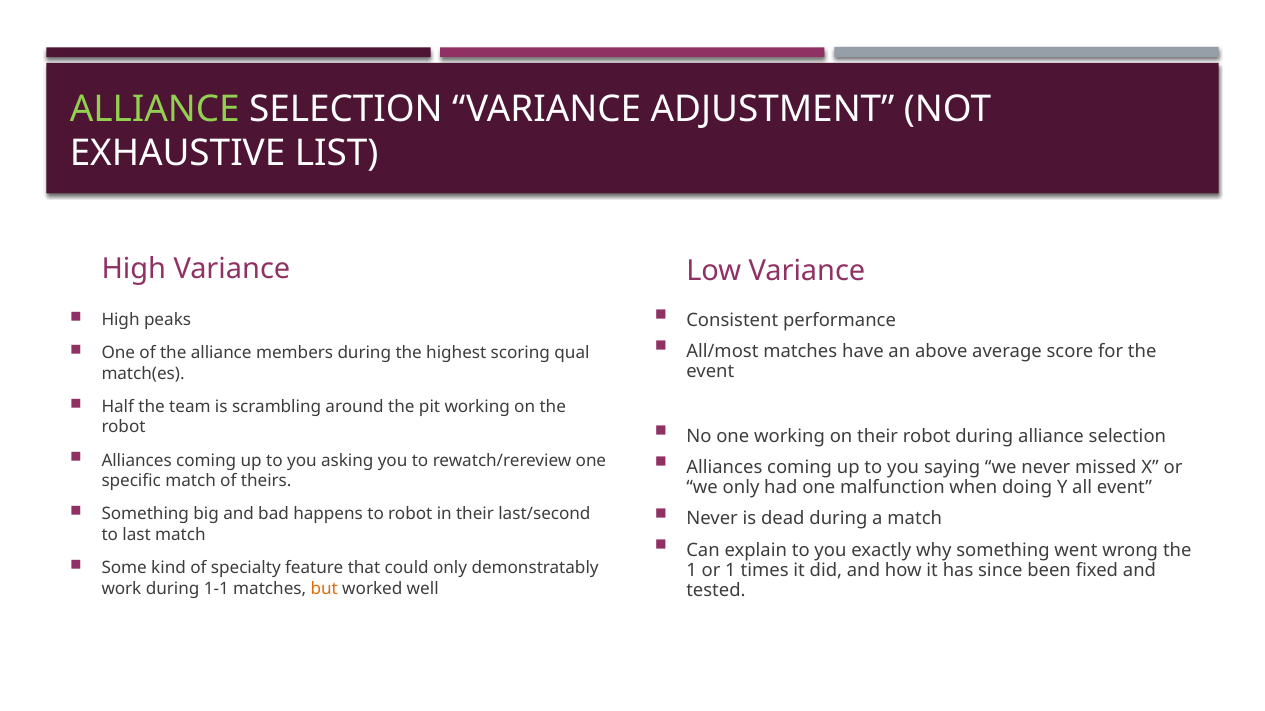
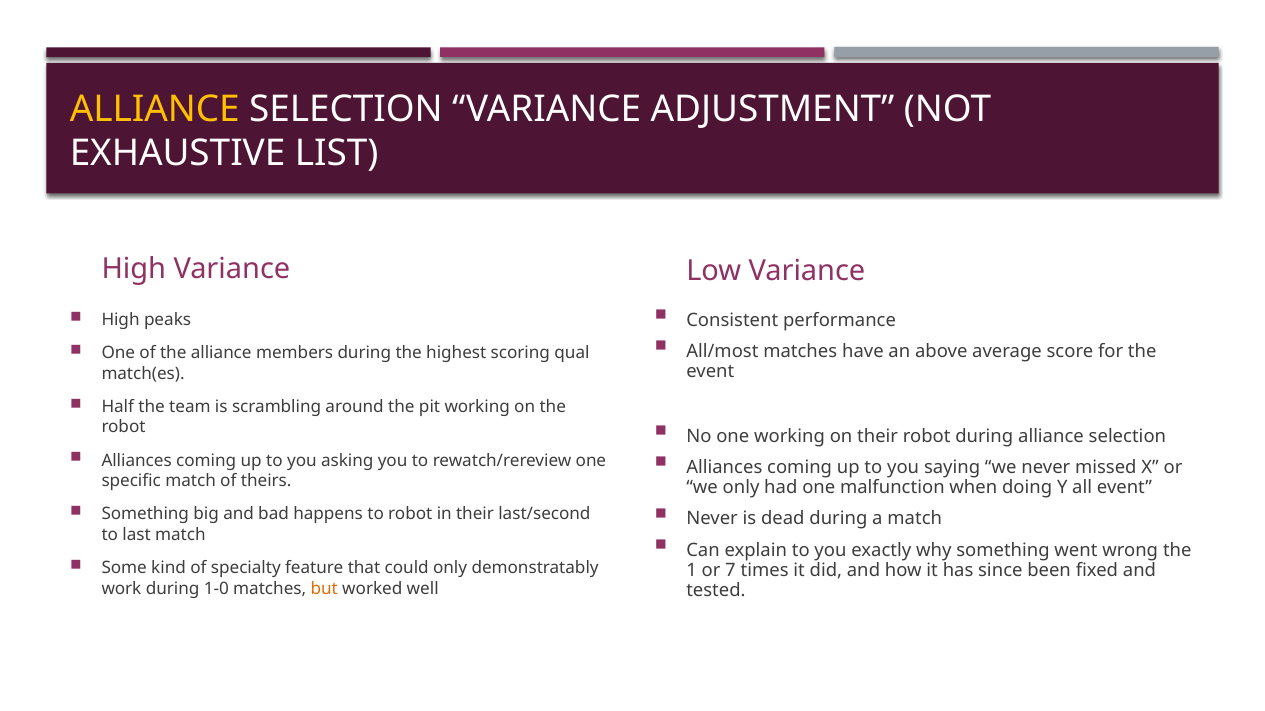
ALLIANCE colour: light green -> yellow (155, 110)
or 1: 1 -> 7 (730, 571)
1-1: 1-1 -> 1-0 (216, 589)
